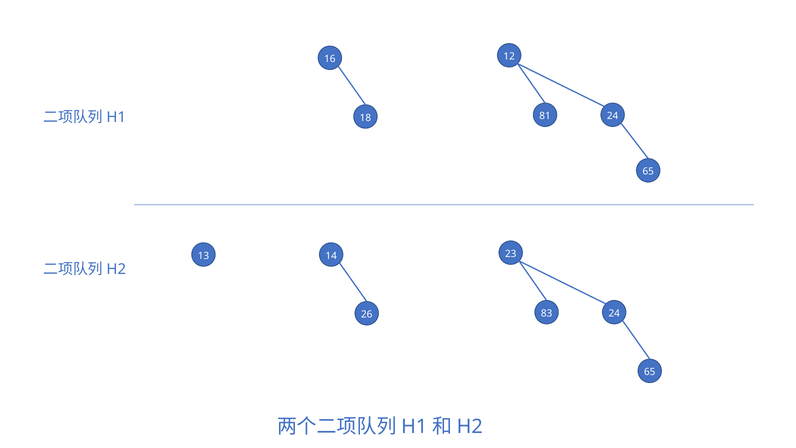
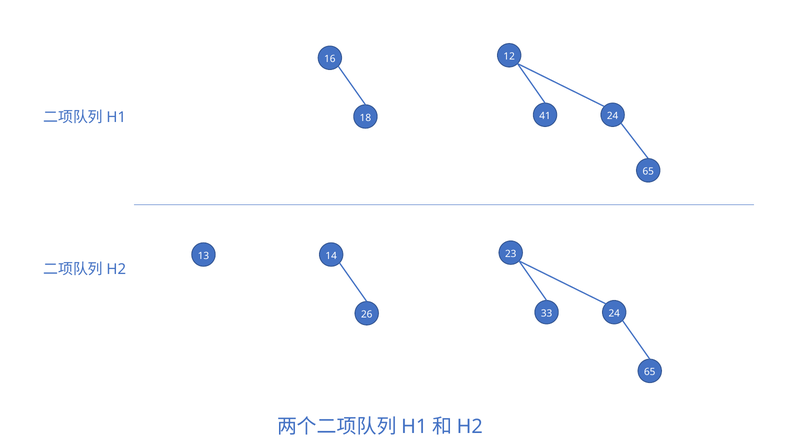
81: 81 -> 41 (545, 116)
83: 83 -> 33 (547, 313)
